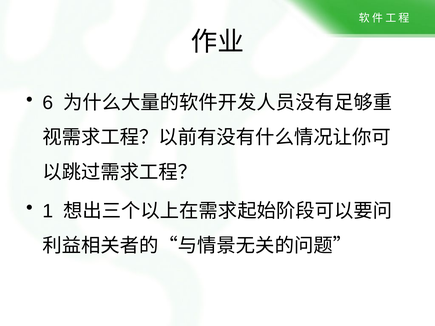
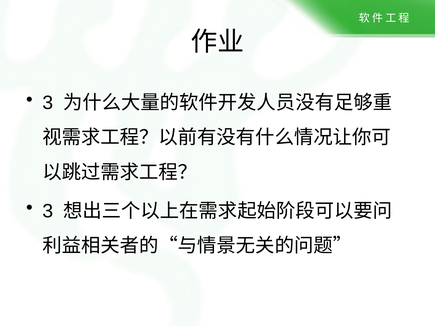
6: 6 -> 3 (48, 103)
1: 1 -> 3 (48, 211)
